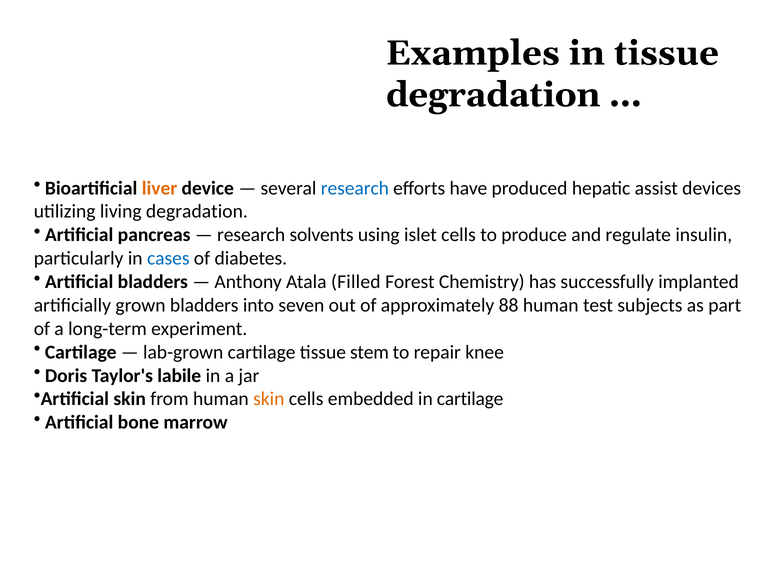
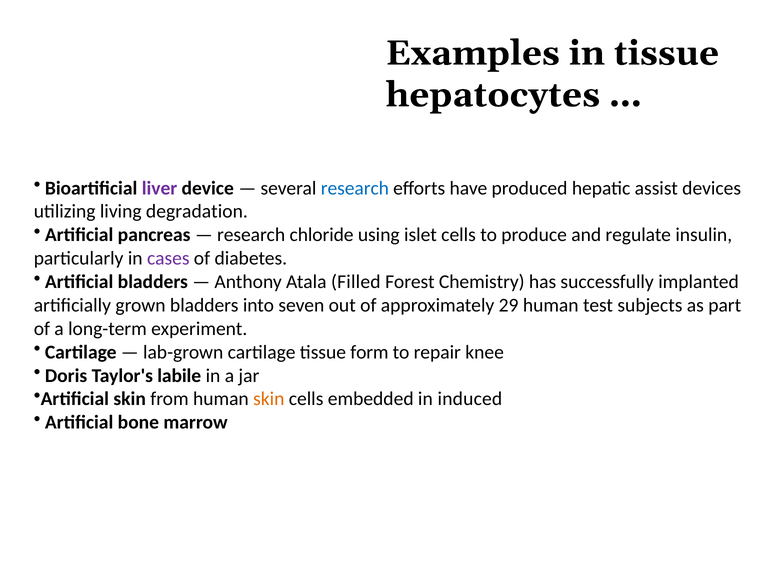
degradation: degradation -> hepatocytes (493, 95)
liver colour: orange -> purple (160, 188)
solvents: solvents -> chloride (322, 235)
cases colour: blue -> purple (168, 259)
88: 88 -> 29 (509, 306)
stem: stem -> form (369, 352)
in cartilage: cartilage -> induced (470, 399)
